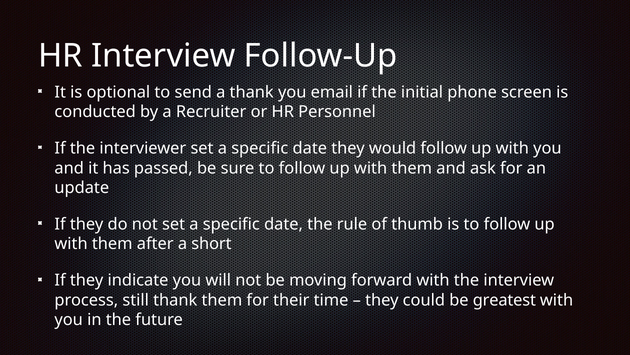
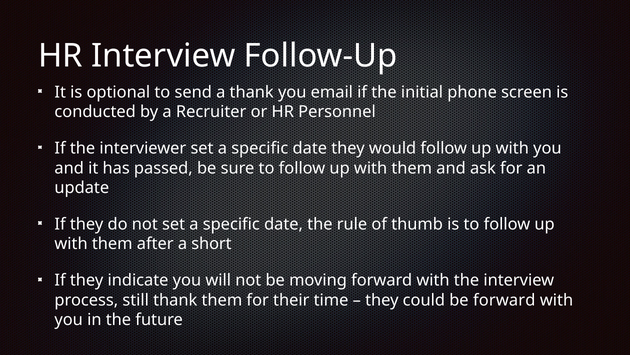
be greatest: greatest -> forward (504, 300)
